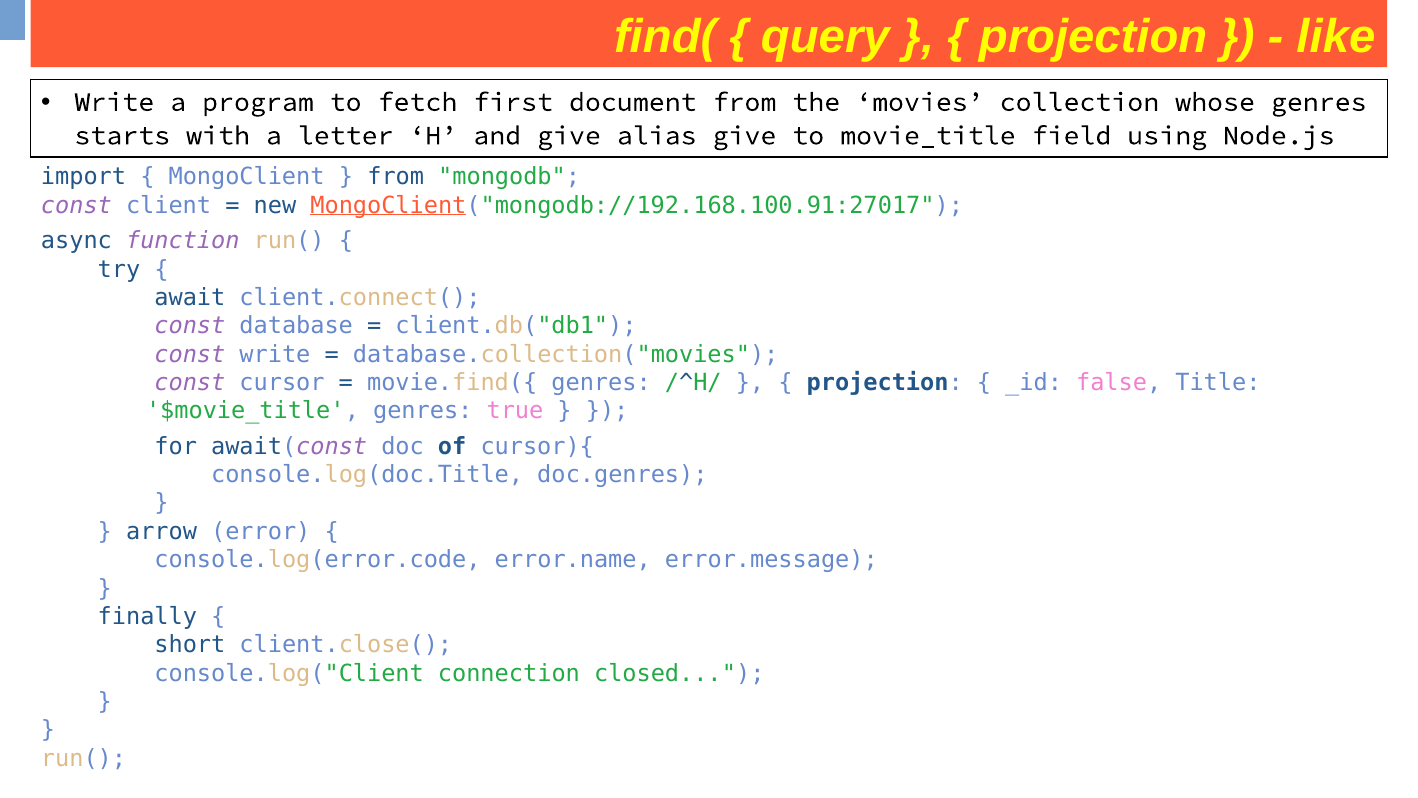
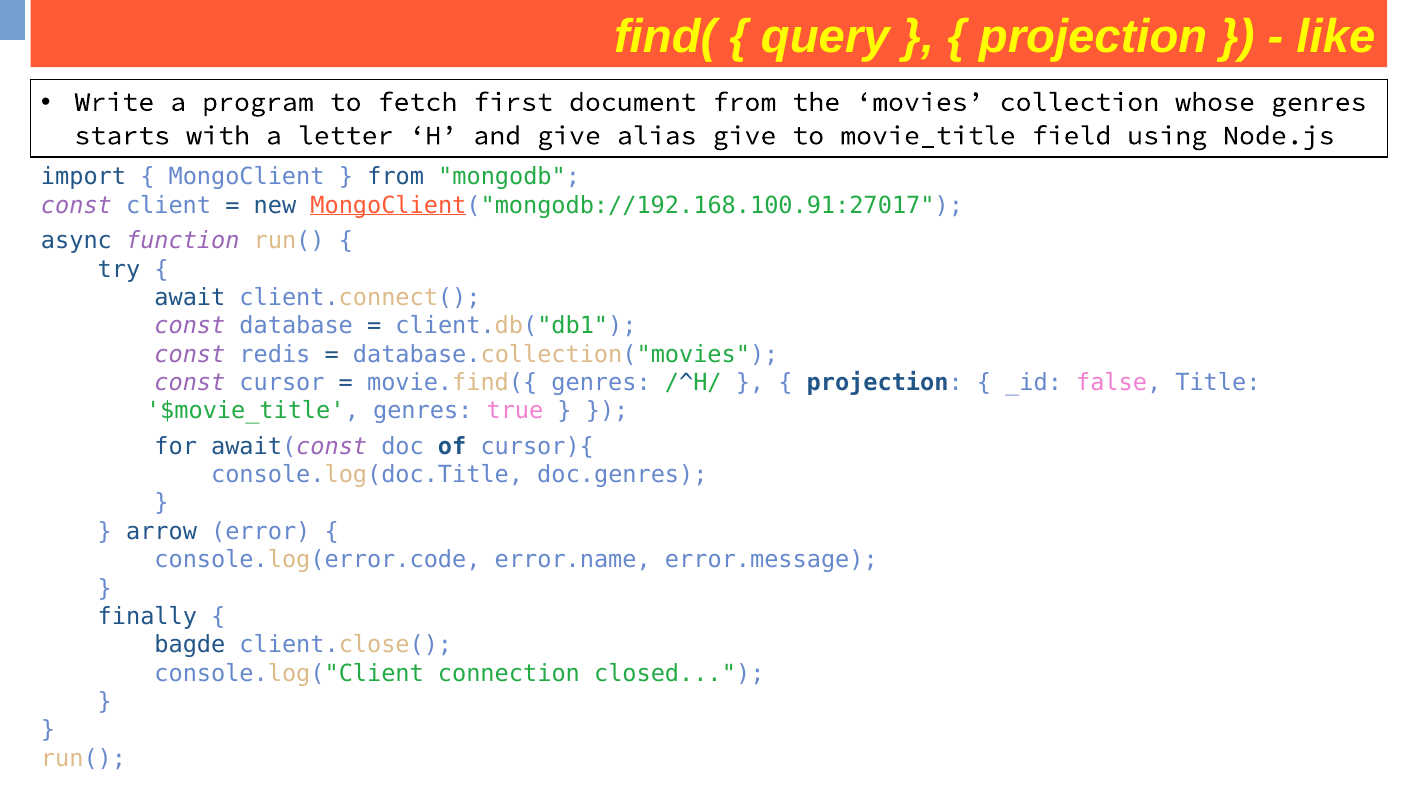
const write: write -> redis (275, 354)
short: short -> bagde (190, 645)
